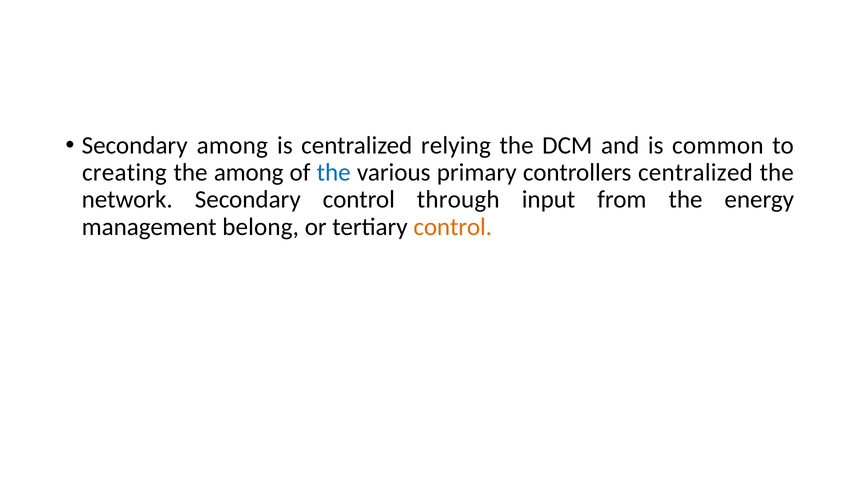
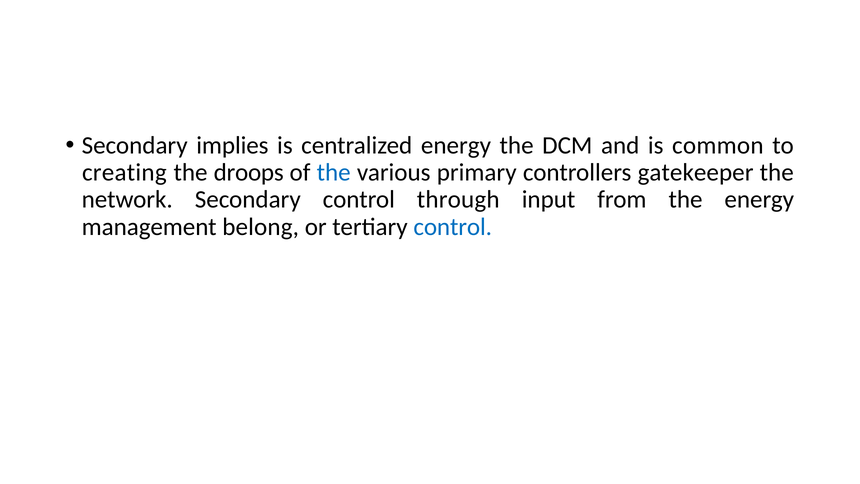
Secondary among: among -> implies (232, 145)
centralized relying: relying -> energy (456, 145)
the among: among -> droops (249, 172)
controllers centralized: centralized -> gatekeeper (696, 172)
control colour: orange -> blue (453, 227)
